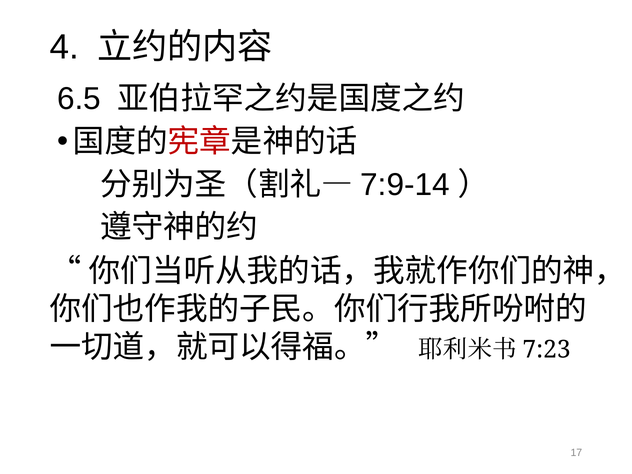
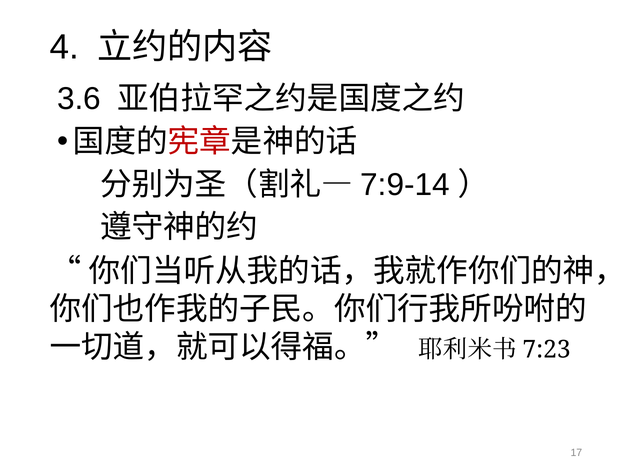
6.5: 6.5 -> 3.6 (79, 99)
